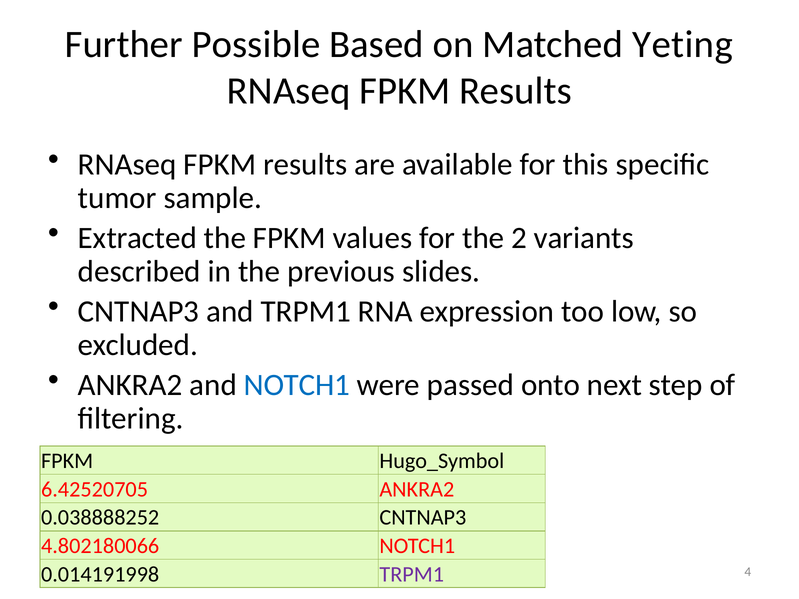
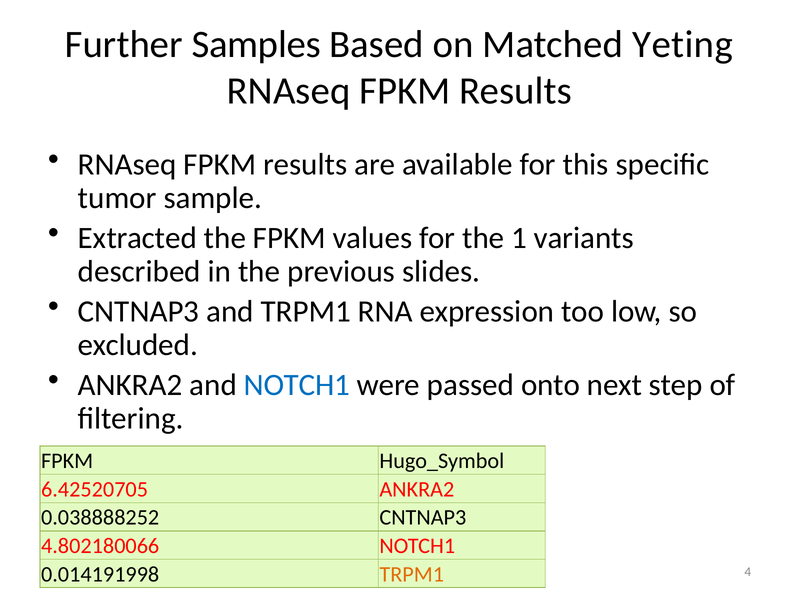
Possible: Possible -> Samples (256, 44)
2: 2 -> 1 (519, 238)
TRPM1 colour: purple -> orange (412, 574)
